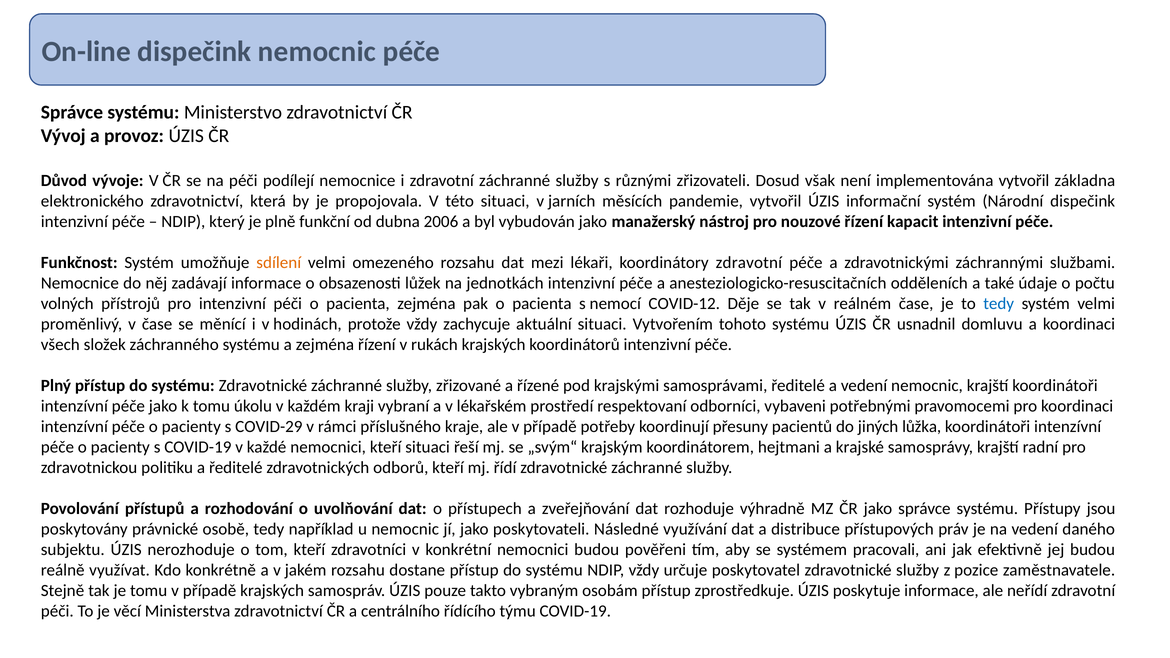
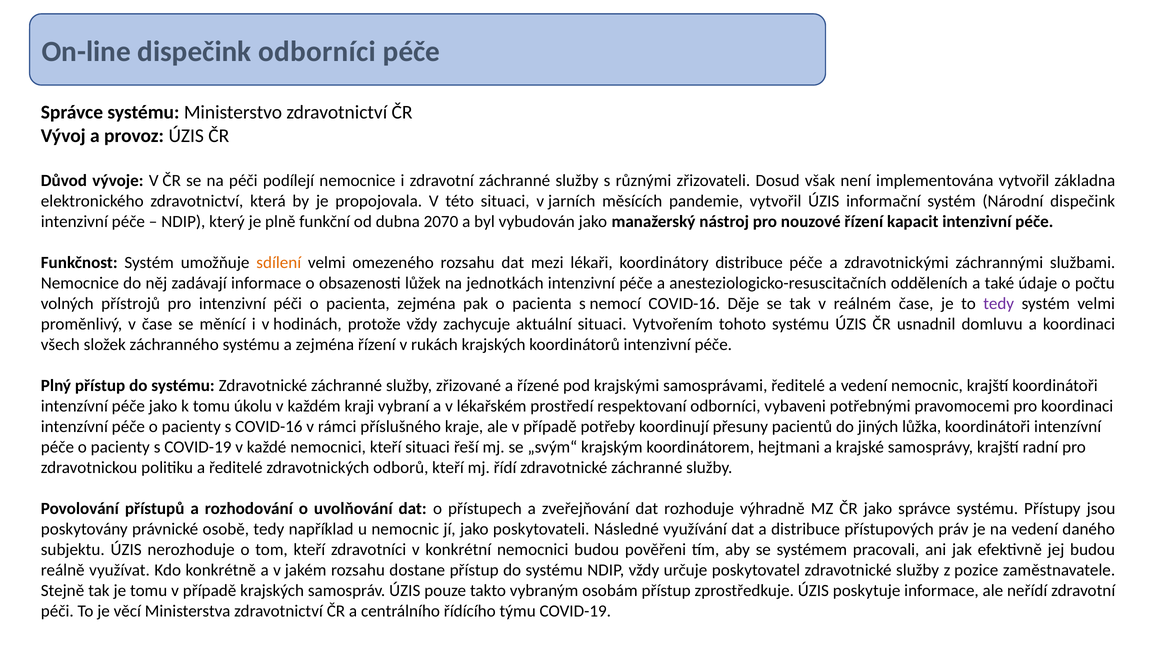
dispečink nemocnic: nemocnic -> odborníci (317, 51)
2006: 2006 -> 2070 (441, 222)
koordinátory zdravotní: zdravotní -> distribuce (749, 263)
nemocí COVID-12: COVID-12 -> COVID-16 (684, 304)
tedy colour: blue -> purple (999, 304)
s COVID-29: COVID-29 -> COVID-16 (269, 427)
